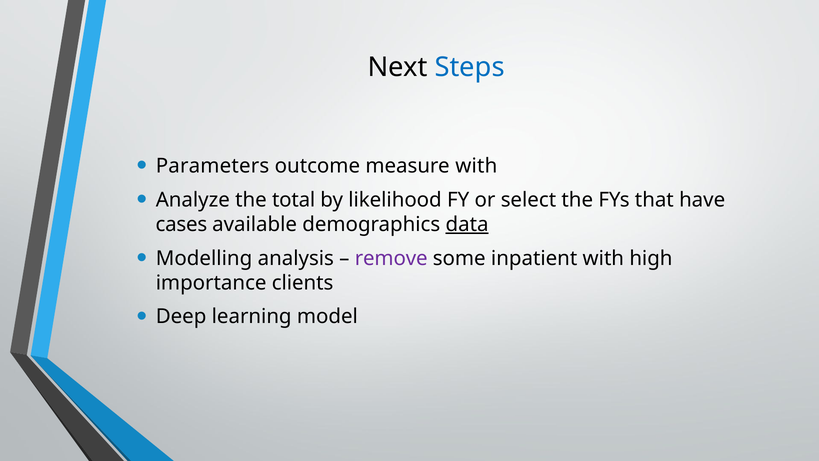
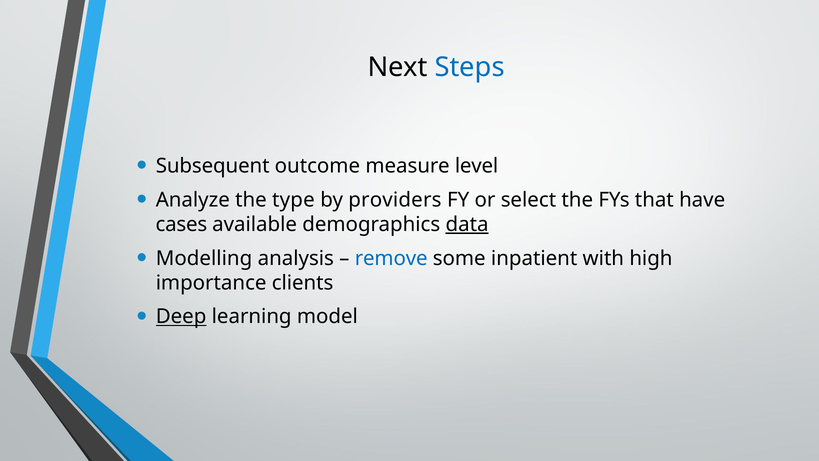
Parameters: Parameters -> Subsequent (213, 166)
measure with: with -> level (477, 166)
total: total -> type (293, 200)
likelihood: likelihood -> providers (395, 200)
remove colour: purple -> blue (391, 258)
Deep underline: none -> present (181, 317)
